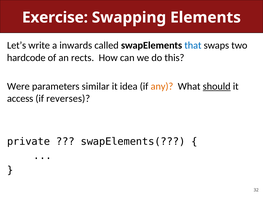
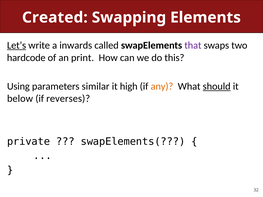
Exercise: Exercise -> Created (55, 18)
Let’s underline: none -> present (17, 45)
that colour: blue -> purple (193, 45)
rects: rects -> print (83, 58)
Were: Were -> Using (18, 86)
idea: idea -> high (129, 86)
access: access -> below (20, 99)
